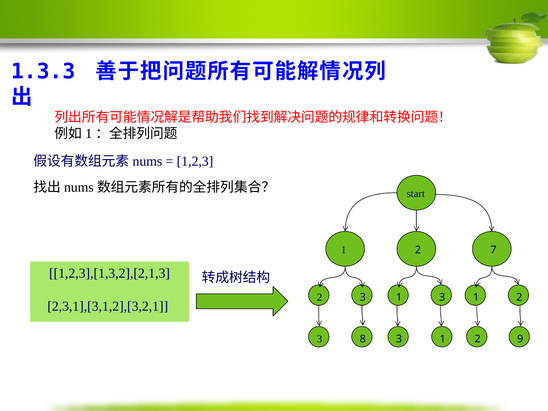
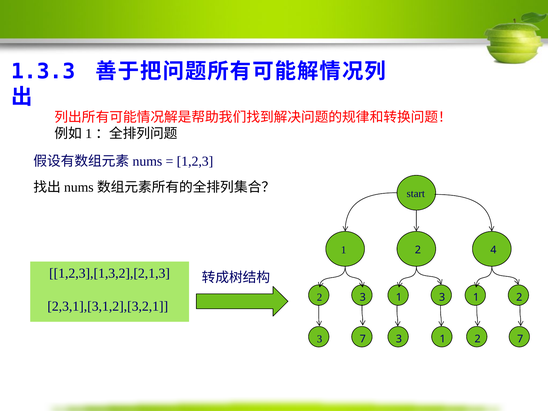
7: 7 -> 4 (493, 250)
3 8: 8 -> 7 (363, 339)
2 9: 9 -> 7 (520, 339)
